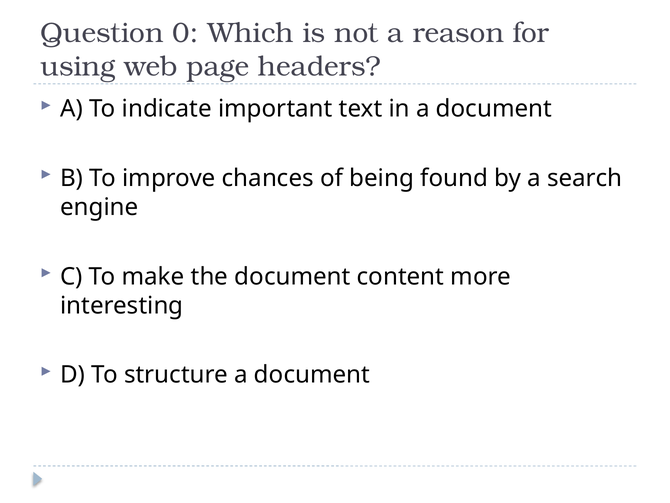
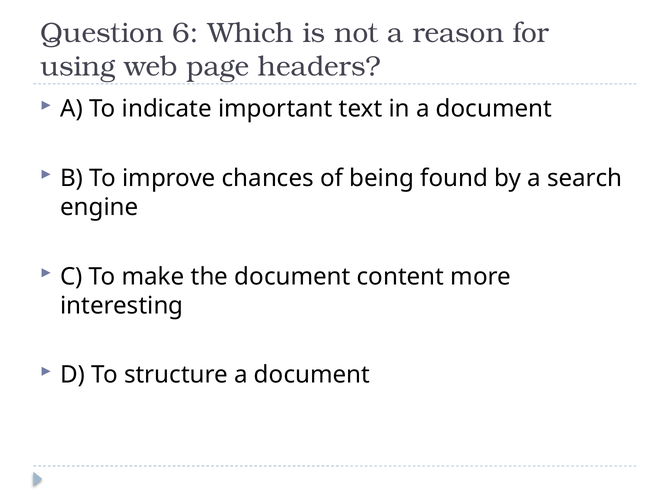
0: 0 -> 6 (185, 33)
